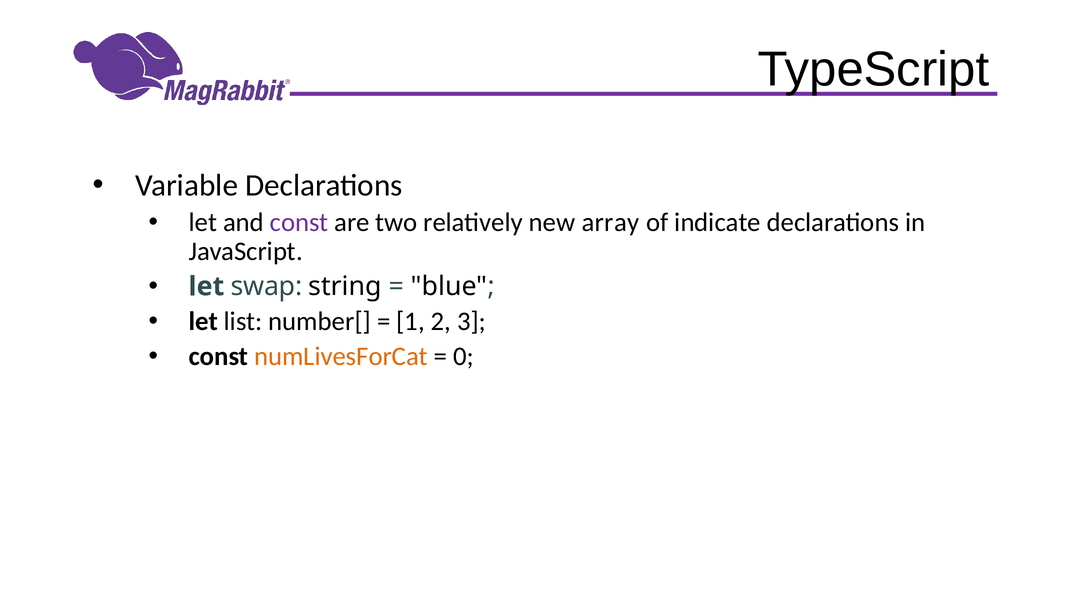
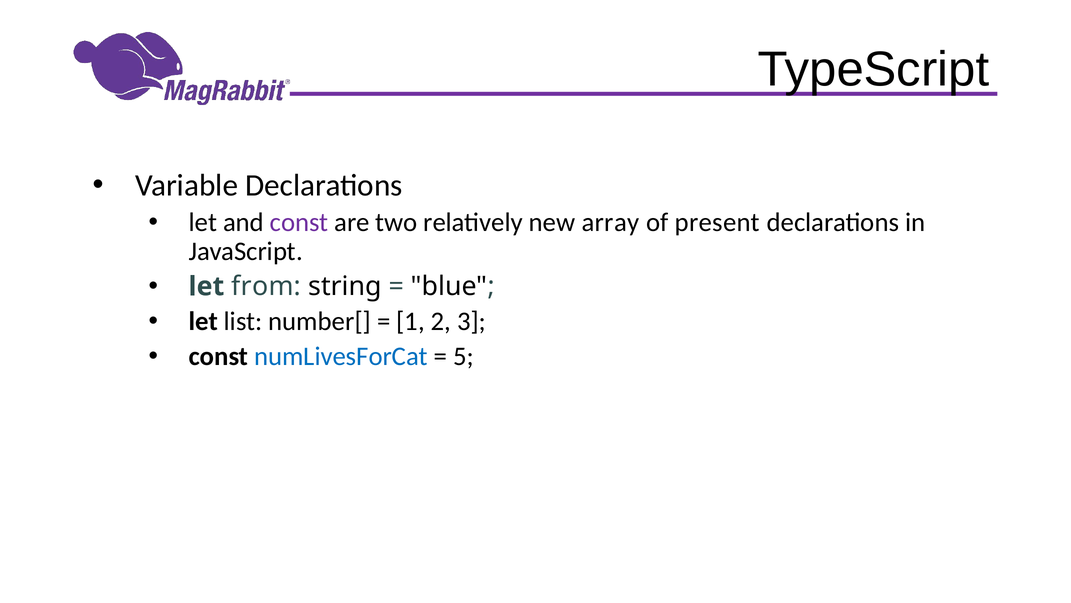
indicate: indicate -> present (717, 222)
swap: swap -> from (266, 286)
numLivesForCat colour: orange -> blue (341, 356)
0: 0 -> 5 (463, 356)
